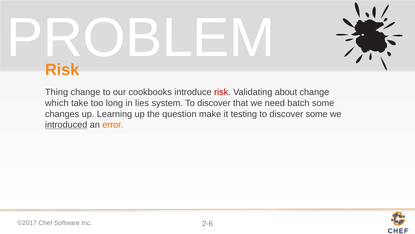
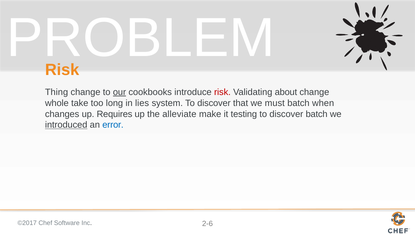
our underline: none -> present (119, 92)
which: which -> whole (57, 103)
need: need -> must (275, 103)
batch some: some -> when (323, 103)
Learning: Learning -> Requires (115, 114)
question: question -> alleviate (179, 114)
discover some: some -> batch (317, 114)
error colour: orange -> blue (113, 125)
